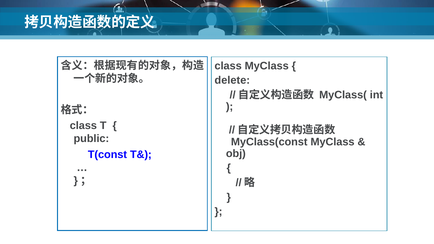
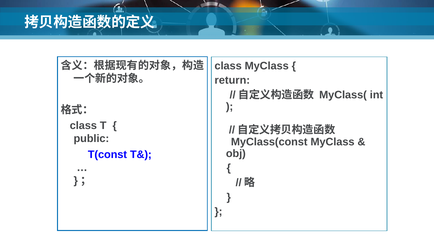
delete: delete -> return (232, 80)
